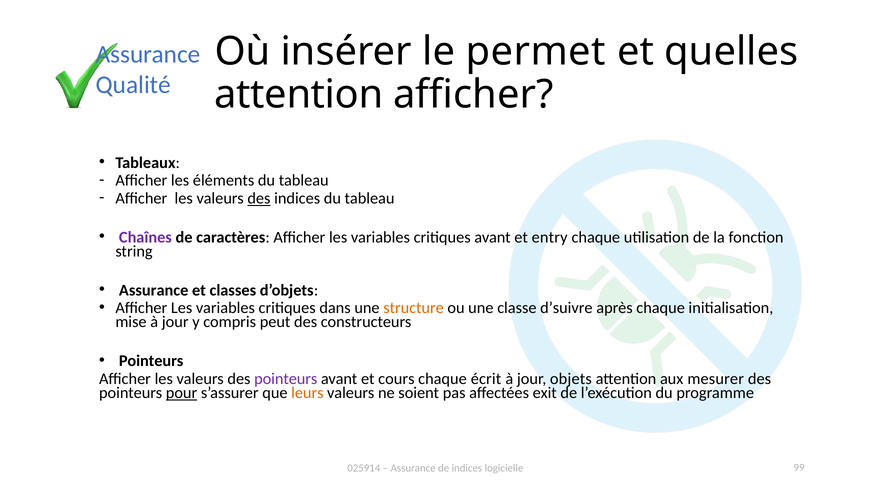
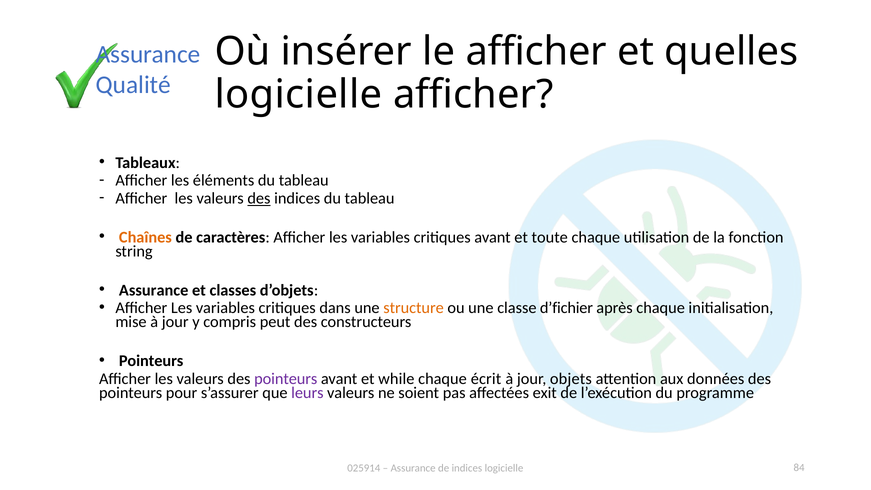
le permet: permet -> afficher (536, 52)
attention: attention -> logicielle (298, 95)
Chaînes colour: purple -> orange (145, 237)
entry: entry -> toute (550, 237)
d’suivre: d’suivre -> d’fichier (566, 308)
cours: cours -> while (396, 379)
mesurer: mesurer -> données (716, 379)
pour underline: present -> none (182, 393)
leurs colour: orange -> purple (307, 393)
99: 99 -> 84 (799, 468)
